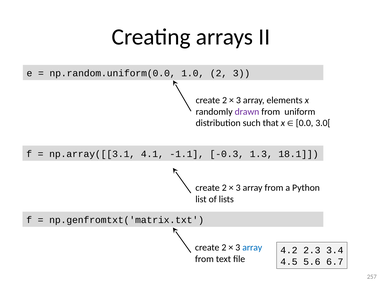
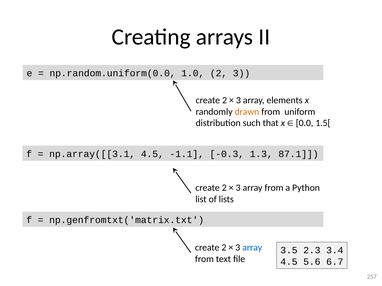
drawn colour: purple -> orange (247, 112)
3.0[: 3.0[ -> 1.5[ (323, 123)
np.array([[3.1 4.1: 4.1 -> 4.5 (152, 154)
18.1: 18.1 -> 87.1 (298, 154)
4.2: 4.2 -> 3.5 (289, 251)
